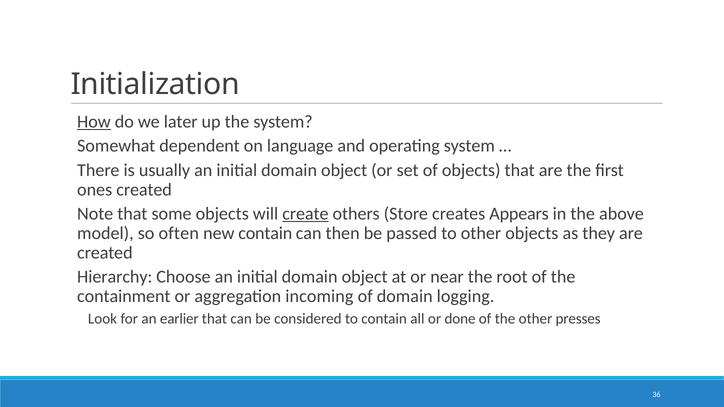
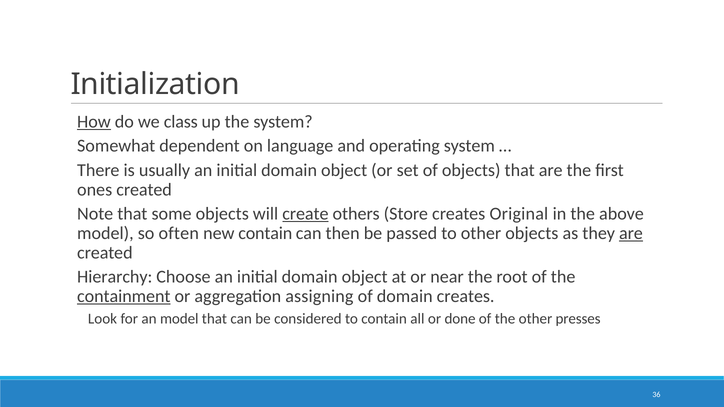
later: later -> class (181, 122)
Appears: Appears -> Original (519, 214)
are underline: none -> present (631, 233)
containment underline: none -> present (124, 296)
incoming: incoming -> assigning (319, 296)
domain logging: logging -> creates (466, 296)
an earlier: earlier -> model (179, 319)
